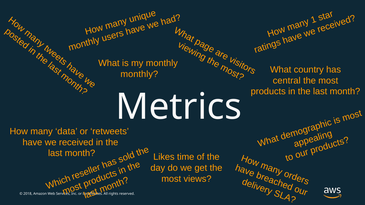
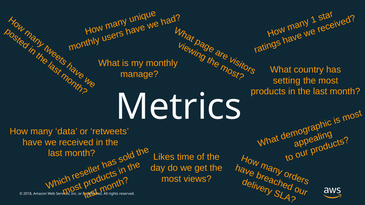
monthly: monthly -> manage (139, 74)
central: central -> setting (287, 81)
